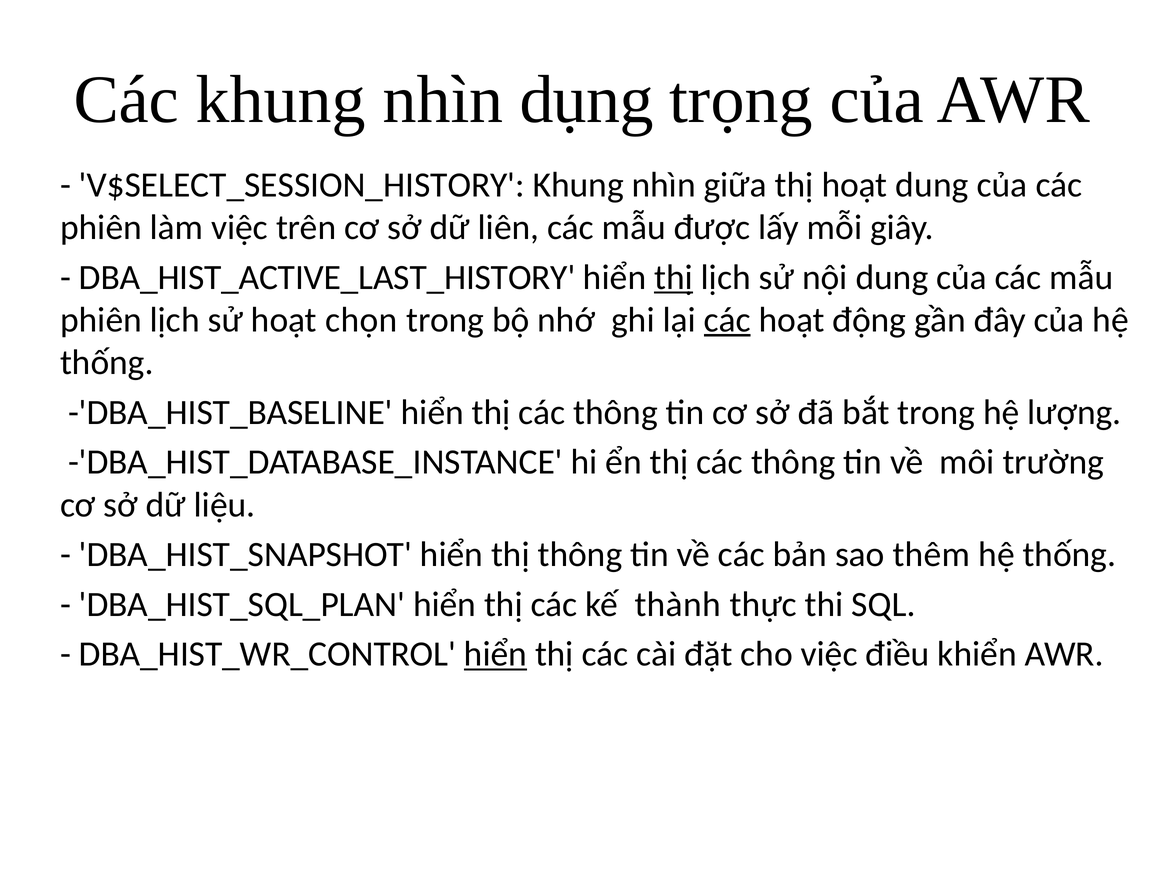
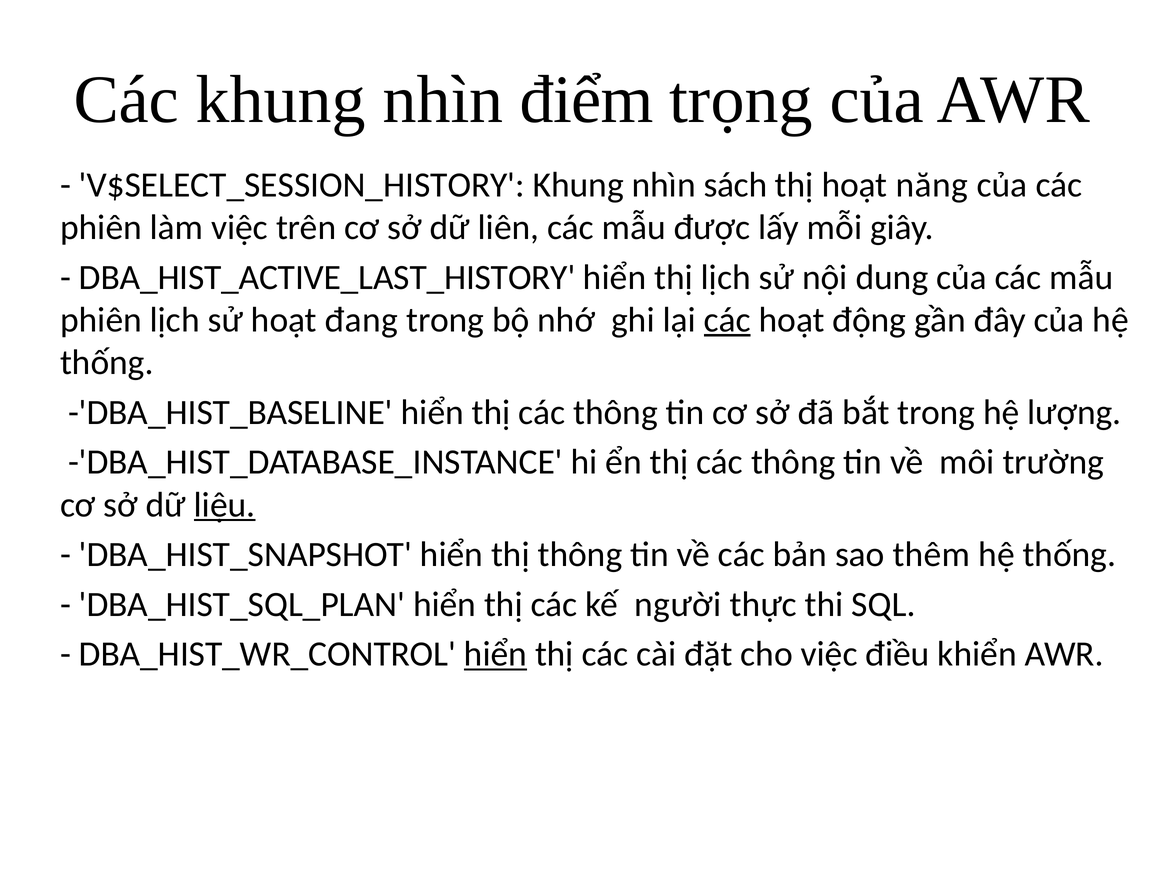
dụng: dụng -> điểm (587, 100)
giữa: giữa -> sách (735, 185)
hoạt dung: dung -> năng (932, 185)
thị underline: present -> none (674, 277)
chọn: chọn -> đang (361, 320)
liệu underline: none -> present (225, 505)
thành: thành -> người (678, 604)
